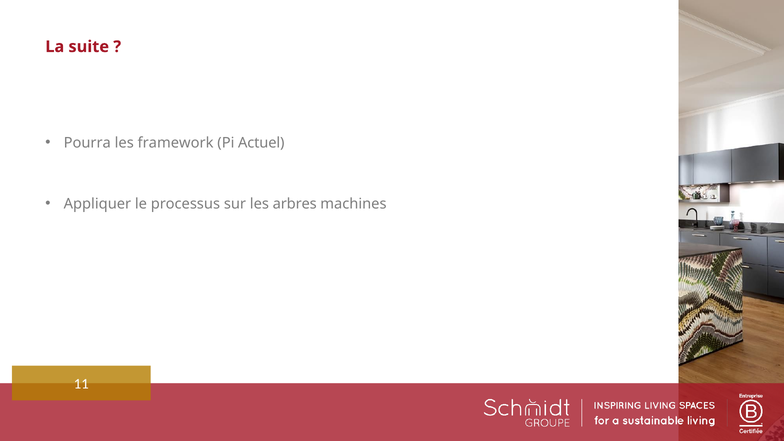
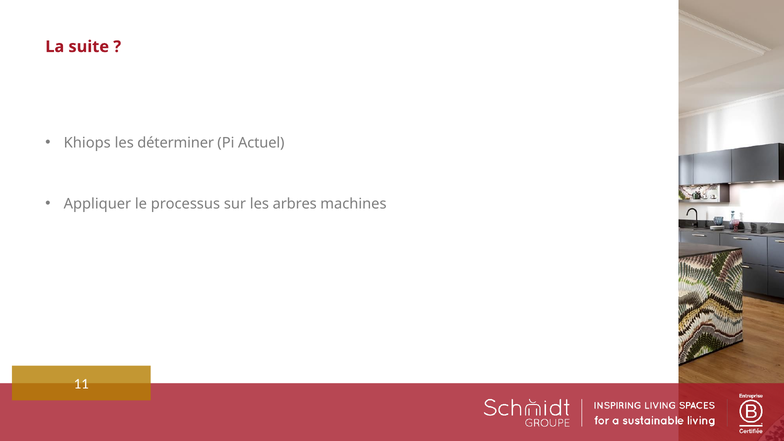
Pourra: Pourra -> Khiops (87, 143)
framework: framework -> déterminer (176, 143)
